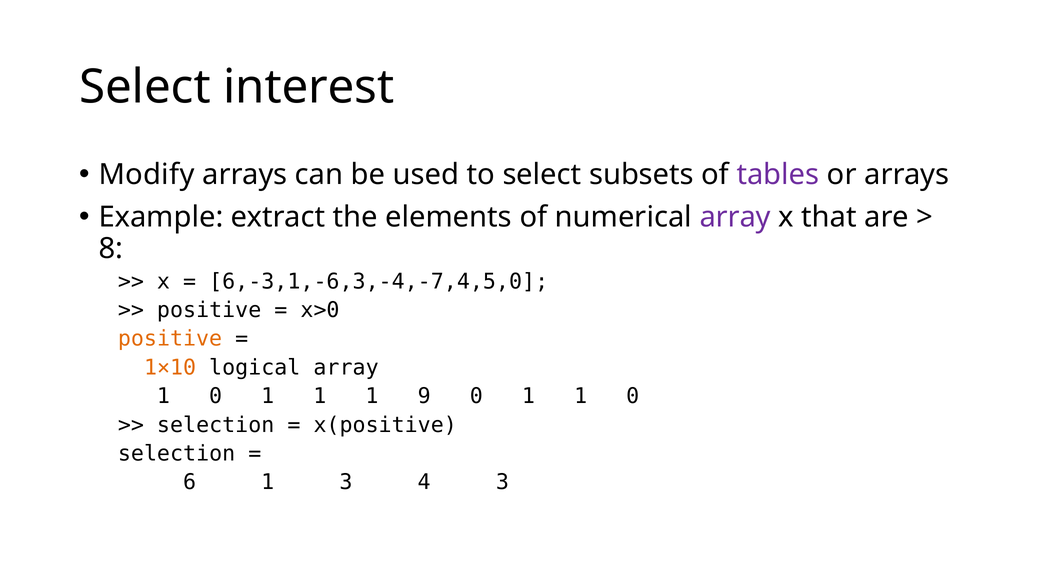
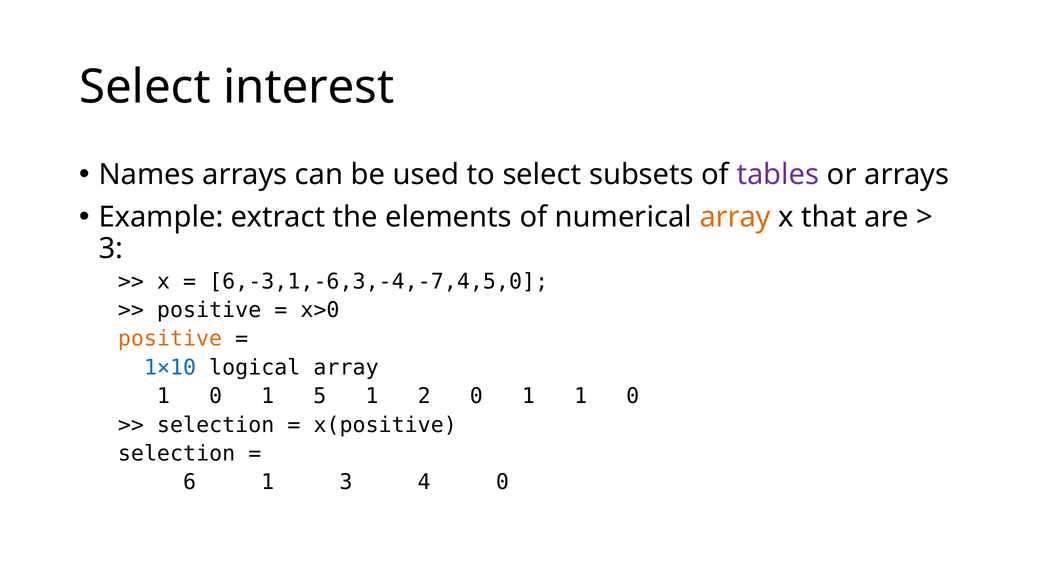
Modify: Modify -> Names (147, 175)
array colour: purple -> orange (735, 217)
8: 8 -> 3 (111, 249)
1×10 colour: orange -> blue (170, 368)
1 0 1 1: 1 -> 5 (320, 396)
9: 9 -> 2 (424, 396)
4 3: 3 -> 0 (502, 483)
